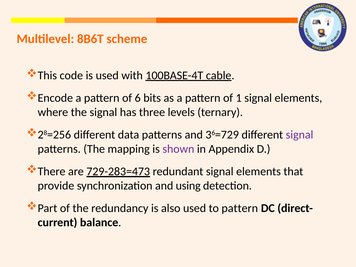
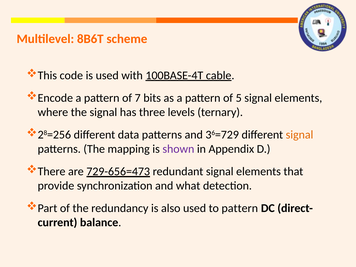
6: 6 -> 7 (138, 98)
1: 1 -> 5 (239, 98)
signal colour: purple -> orange (300, 135)
729-283=473: 729-283=473 -> 729-656=473 (118, 171)
using: using -> what (188, 186)
